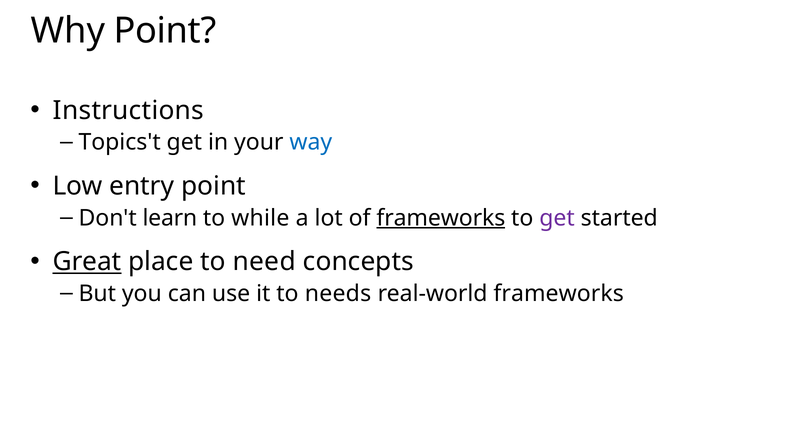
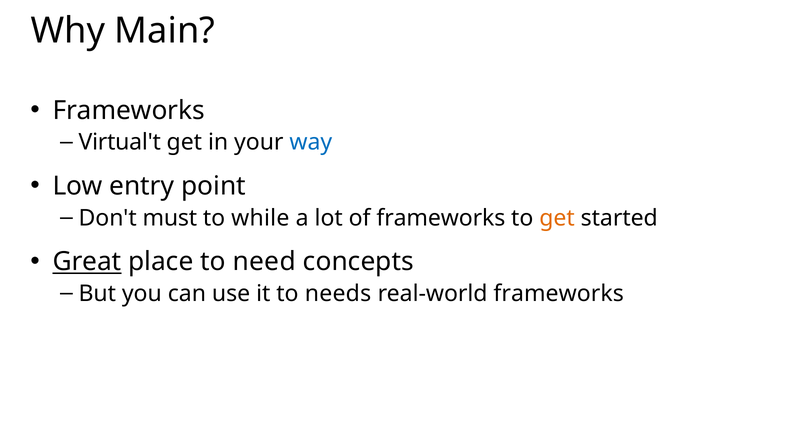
Why Point: Point -> Main (165, 31)
Instructions: Instructions -> Frameworks (129, 111)
Topics't: Topics't -> Virtual't (120, 142)
learn: learn -> must (170, 218)
frameworks underline: present -> none (441, 218)
get colour: purple -> orange (557, 218)
